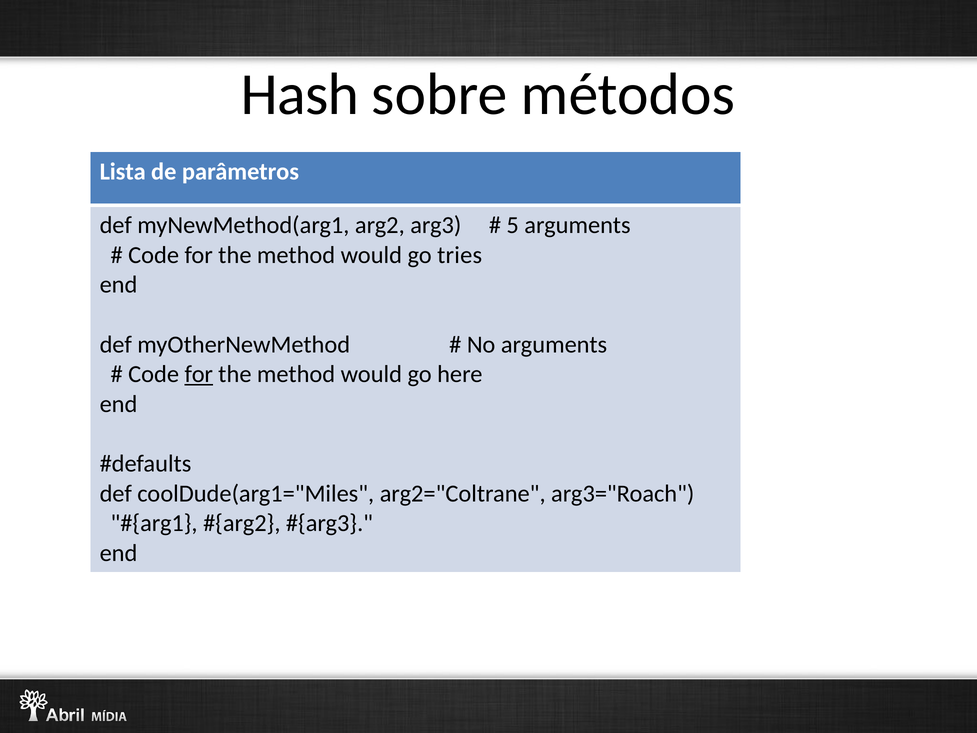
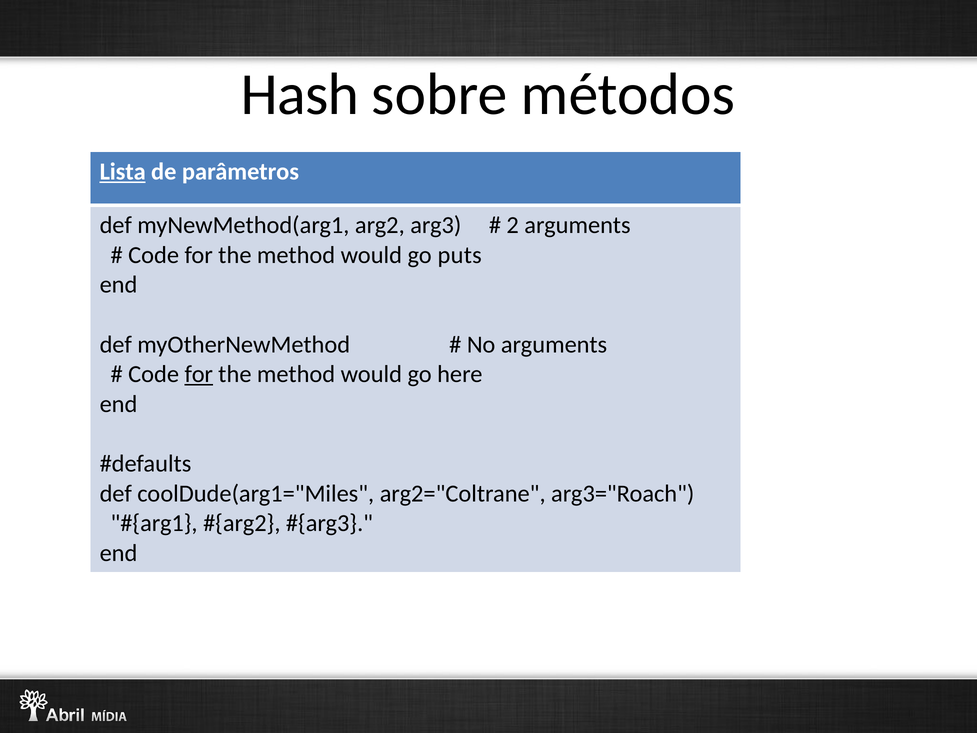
Lista underline: none -> present (123, 172)
5: 5 -> 2 (513, 225)
tries: tries -> puts (460, 255)
